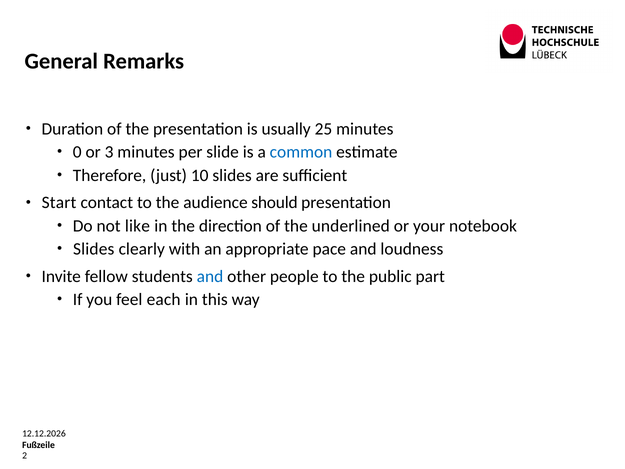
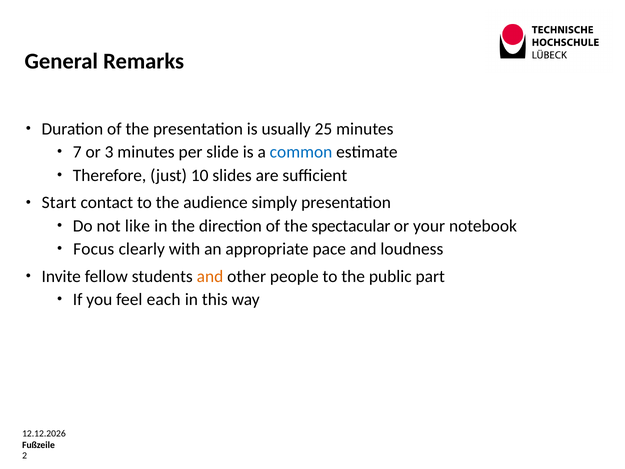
0: 0 -> 7 (77, 152)
should: should -> simply (274, 203)
underlined: underlined -> spectacular (351, 226)
Slides: Slides -> Focus (94, 249)
and colour: blue -> orange (210, 276)
